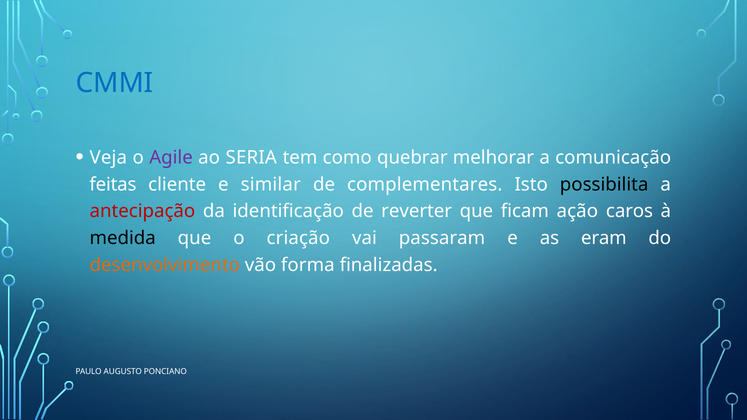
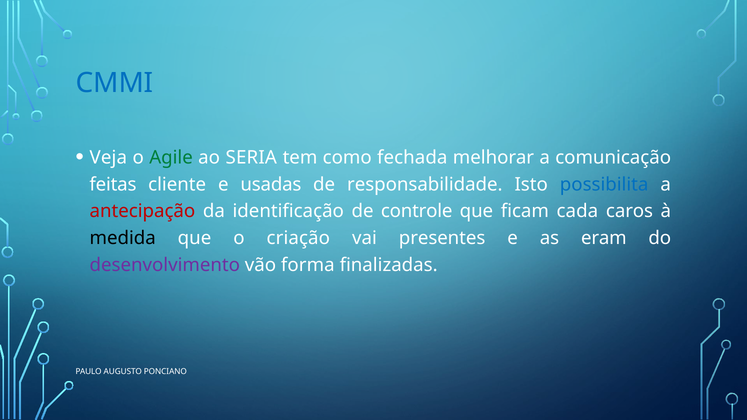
Agile colour: purple -> green (171, 158)
quebrar: quebrar -> fechada (412, 158)
similar: similar -> usadas (271, 185)
complementares: complementares -> responsabilidade (425, 185)
possibilita colour: black -> blue (604, 185)
reverter: reverter -> controle (417, 211)
ação: ação -> cada (577, 211)
passaram: passaram -> presentes (442, 238)
desenvolvimento colour: orange -> purple (165, 265)
